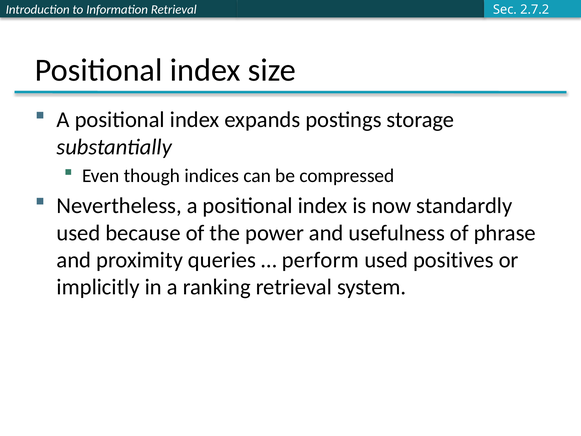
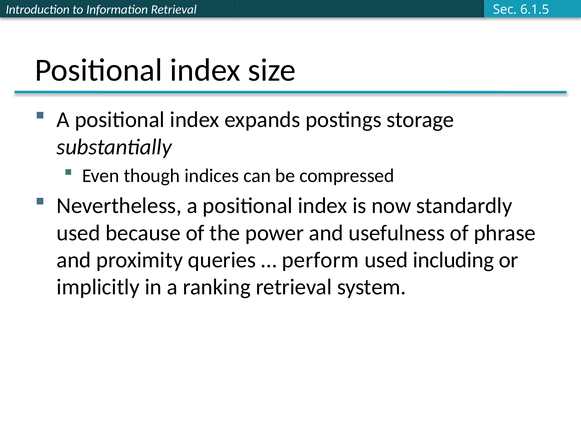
2.7.2: 2.7.2 -> 6.1.5 (535, 9)
positives: positives -> including (454, 260)
